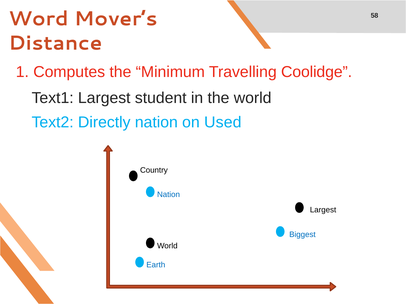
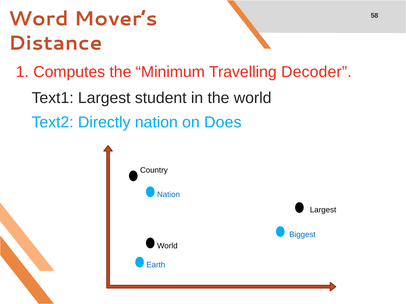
Coolidge: Coolidge -> Decoder (316, 72)
Used: Used -> Does (223, 123)
